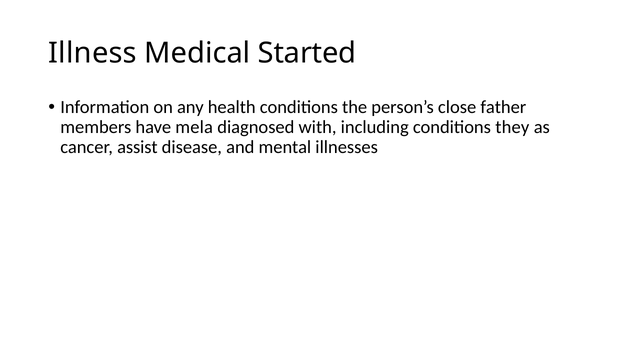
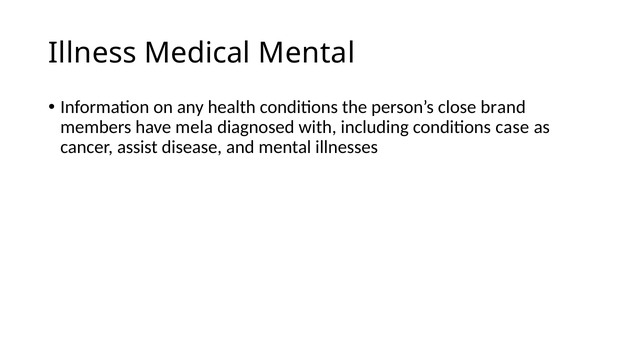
Medical Started: Started -> Mental (307, 53)
father: father -> brand (503, 107)
they: they -> case (512, 127)
